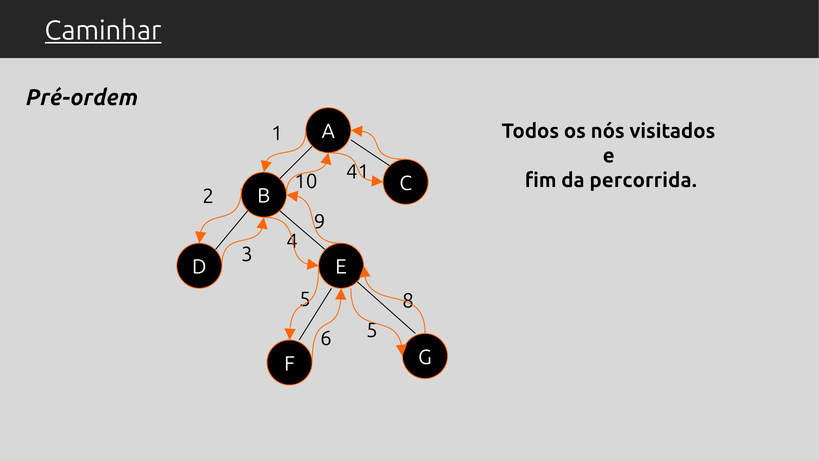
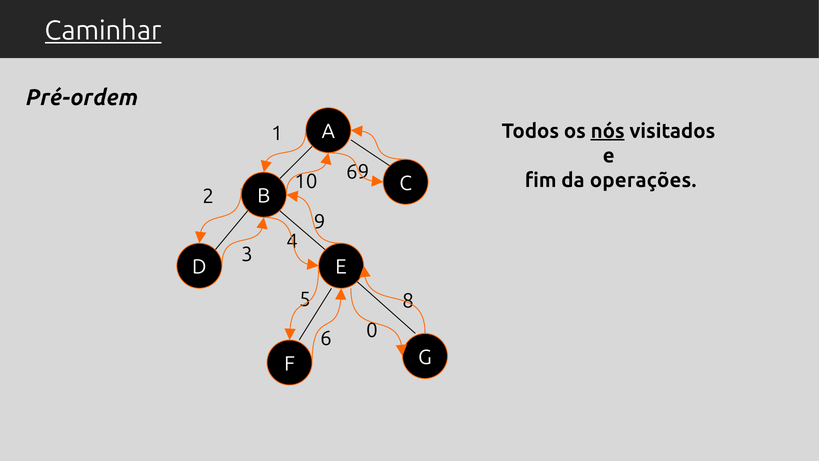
nós underline: none -> present (608, 131)
percorrida: percorrida -> operações (643, 180)
41: 41 -> 69 (358, 172)
6 5: 5 -> 0 (372, 330)
